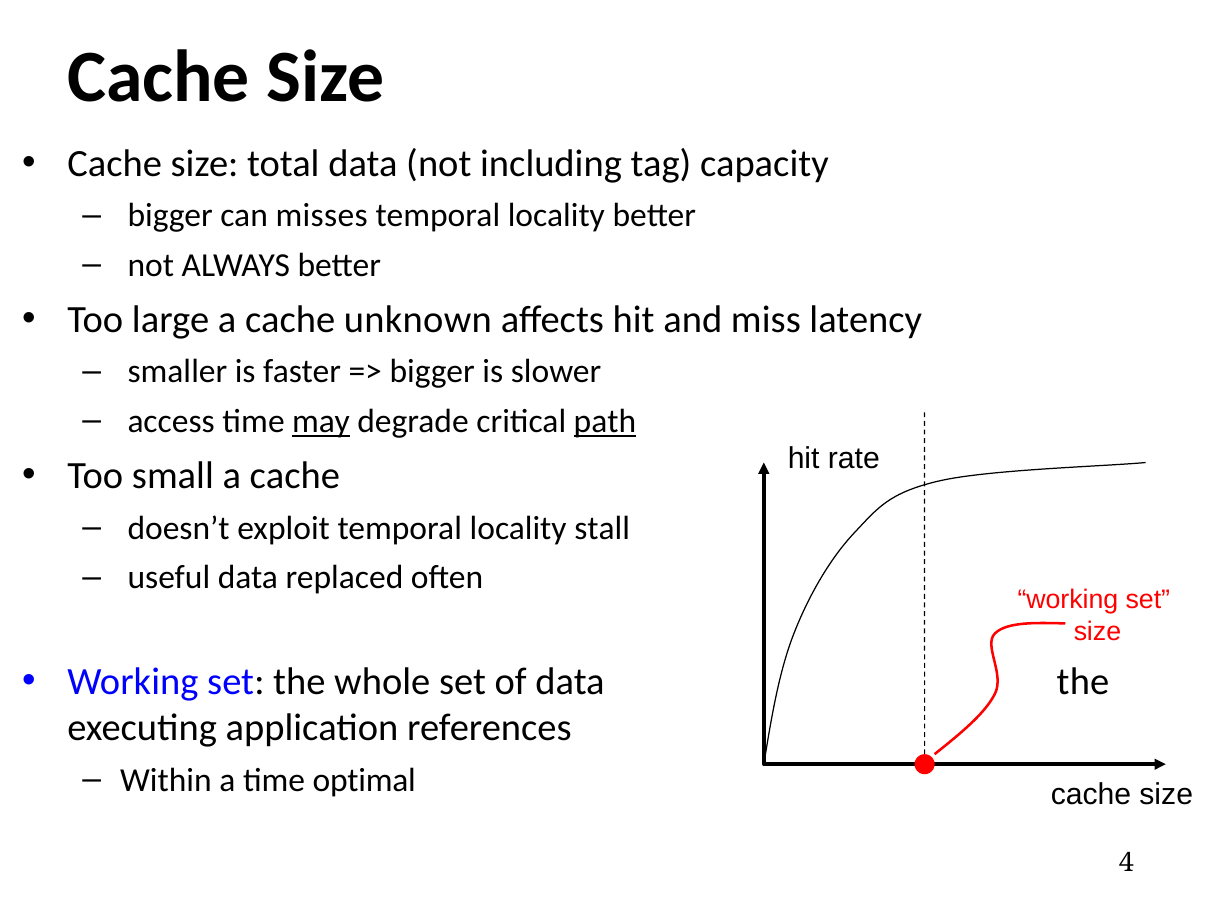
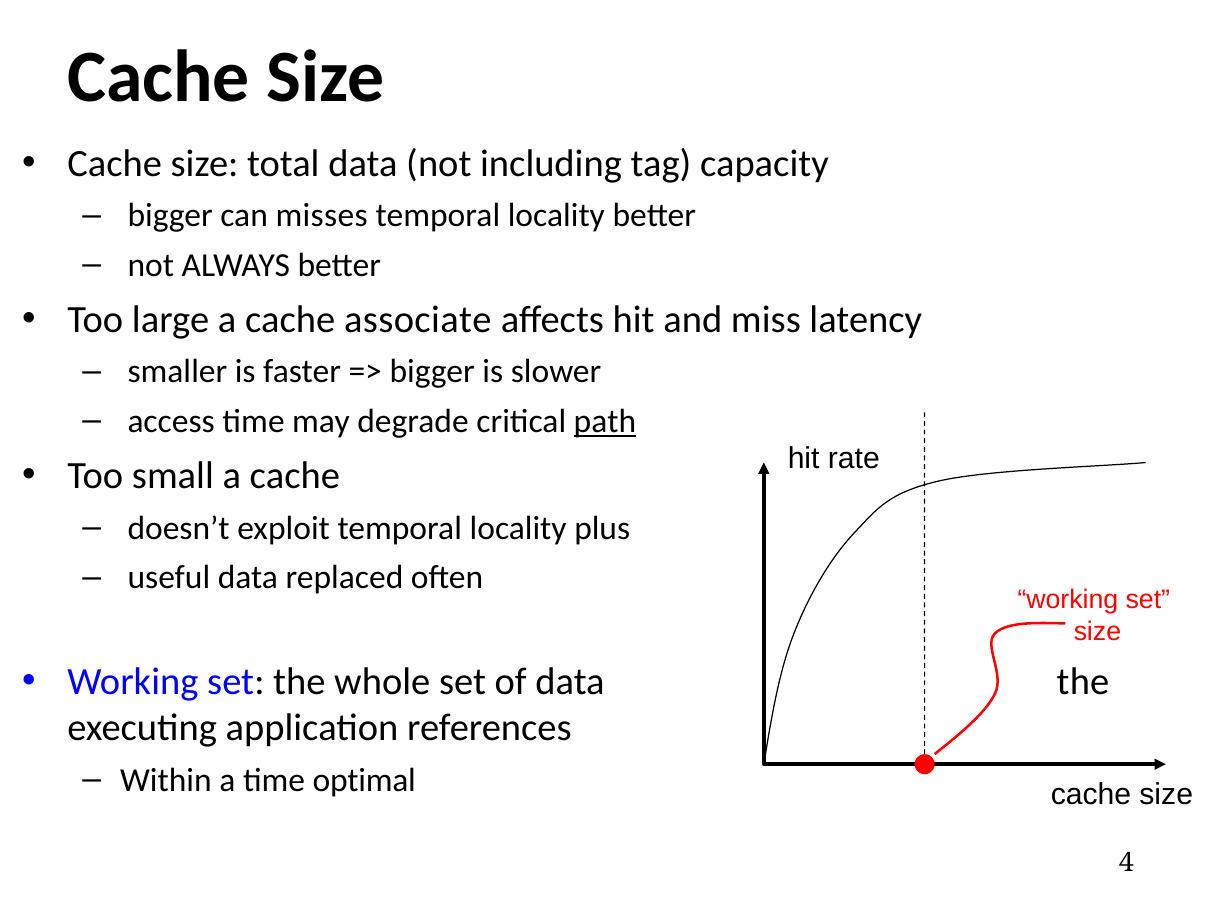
unknown: unknown -> associate (418, 319)
may underline: present -> none (321, 421)
stall: stall -> plus (602, 528)
